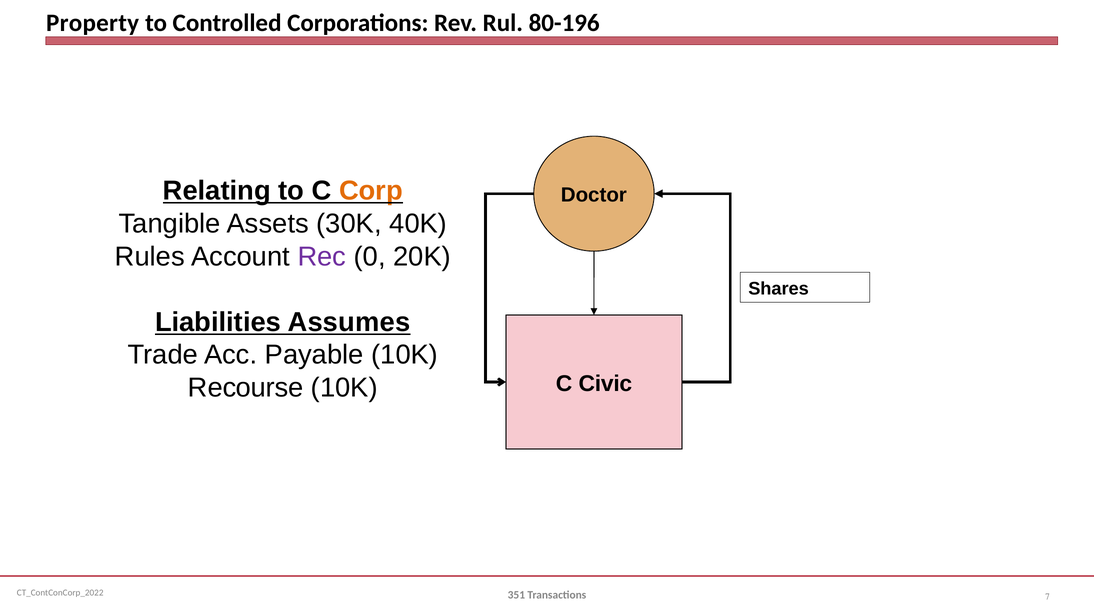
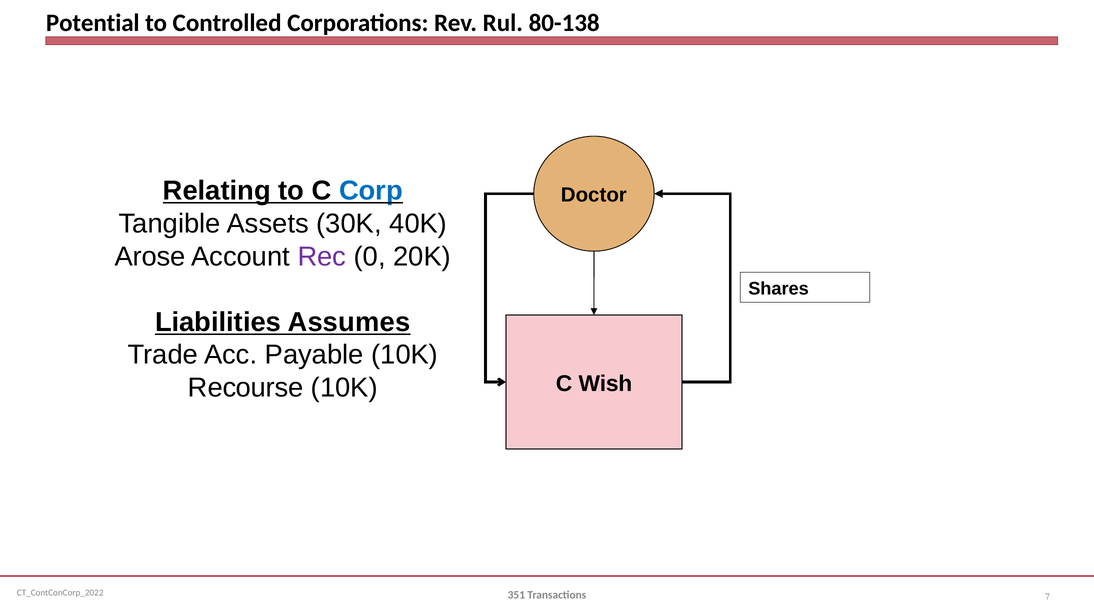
Property: Property -> Potential (93, 23)
80-196: 80-196 -> 80-138 (564, 23)
Corp colour: orange -> blue (371, 191)
Rules: Rules -> Arose (150, 257)
Civic: Civic -> Wish (605, 384)
